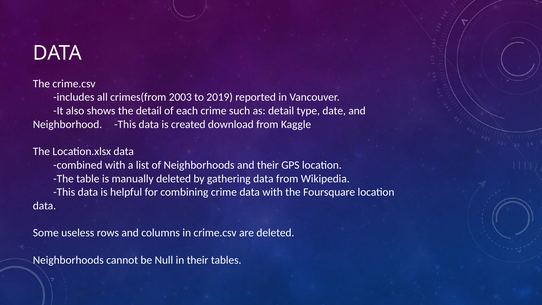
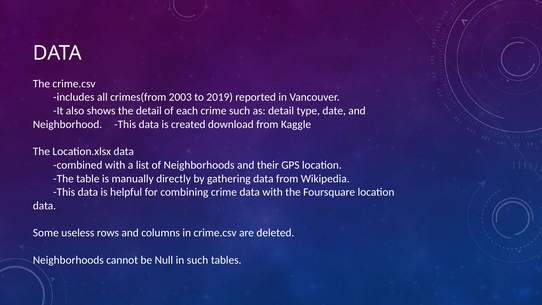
manually deleted: deleted -> directly (174, 179)
in their: their -> such (198, 260)
